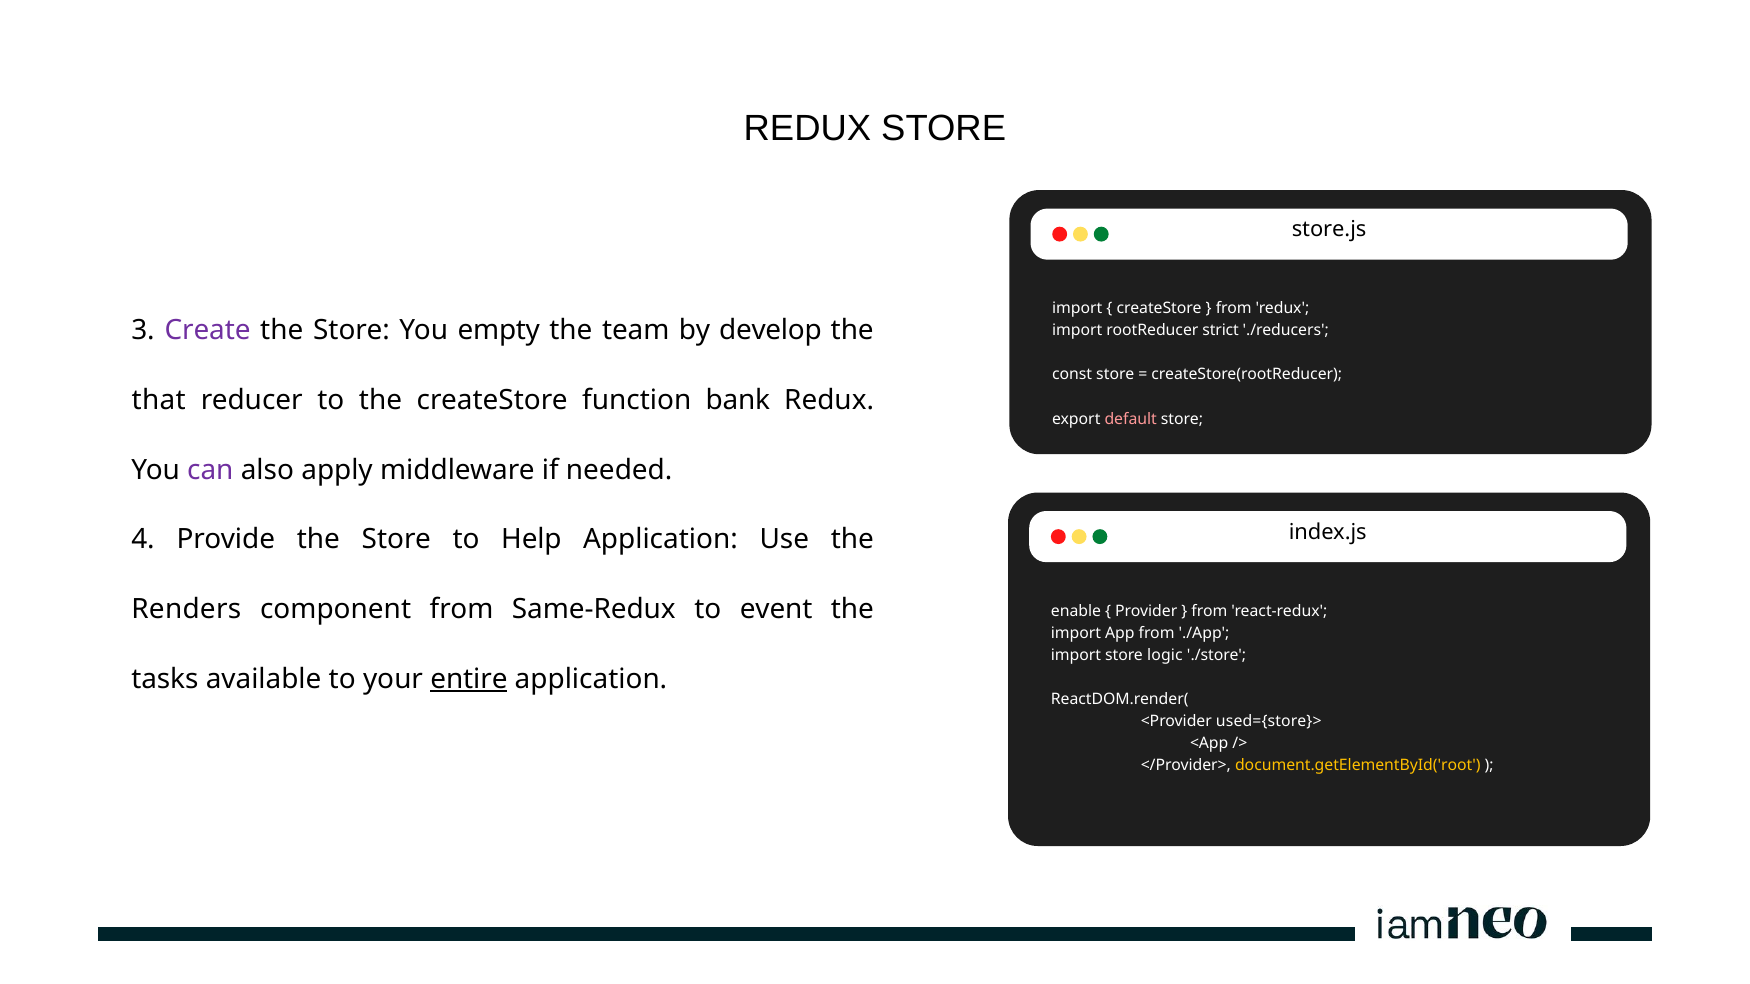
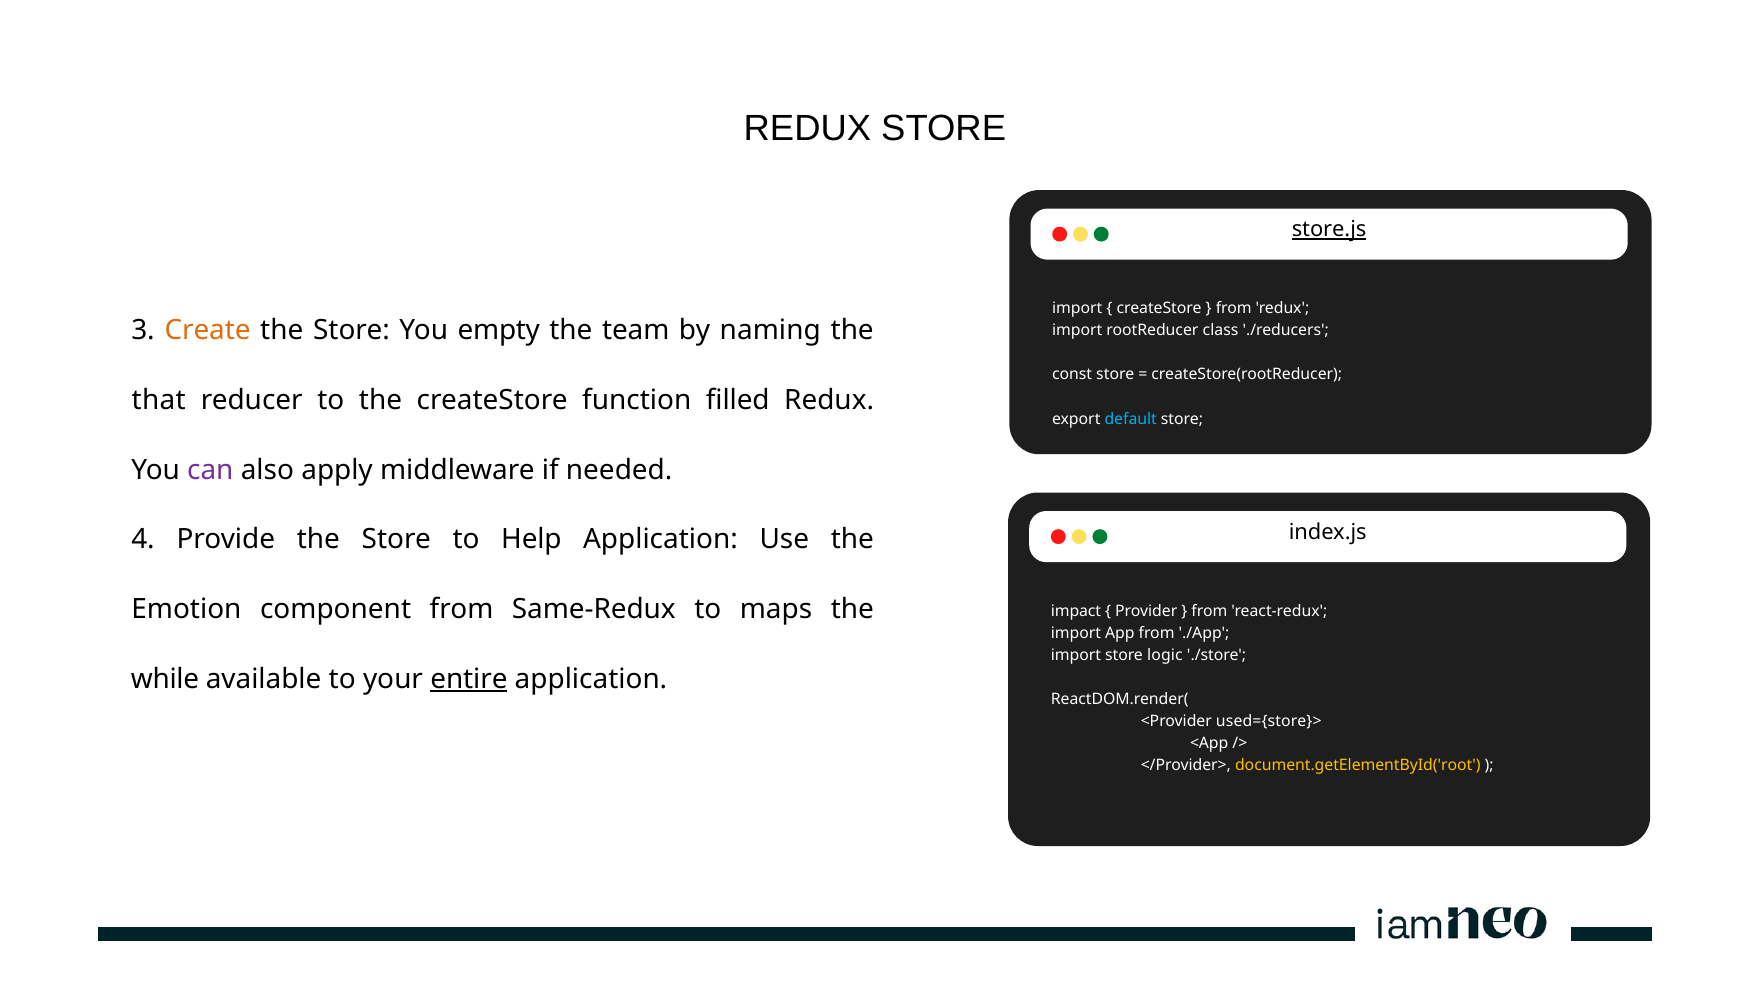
store.js underline: none -> present (1329, 230)
Create colour: purple -> orange (208, 330)
develop: develop -> naming (770, 330)
strict: strict -> class (1221, 331)
bank: bank -> filled (738, 400)
default colour: pink -> light blue (1131, 419)
Renders: Renders -> Emotion (186, 610)
event: event -> maps (776, 610)
enable: enable -> impact (1076, 611)
tasks: tasks -> while (165, 680)
